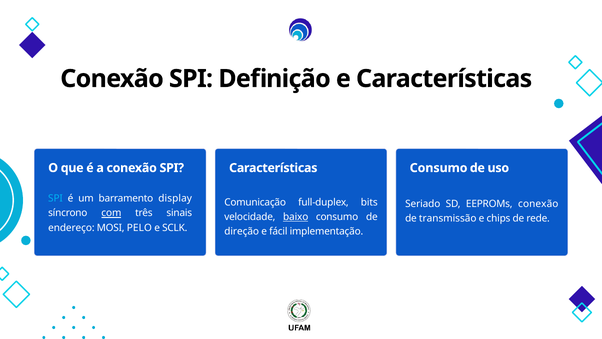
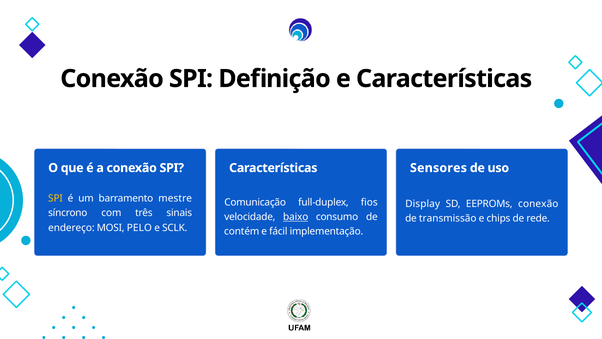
Consumo: Consumo -> Sensores (438, 168)
SPI colour: light blue -> yellow (55, 198)
display: display -> mestre (175, 198)
bits: bits -> fios (369, 202)
Seriado: Seriado -> Display (423, 204)
com underline: present -> none (111, 213)
direção: direção -> contém (242, 231)
